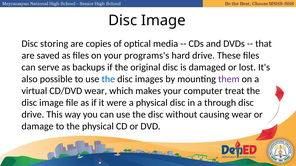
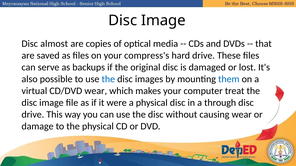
storing: storing -> almost (54, 44)
programs's: programs's -> compress's (147, 56)
them colour: purple -> blue (229, 79)
